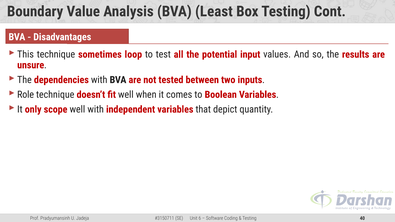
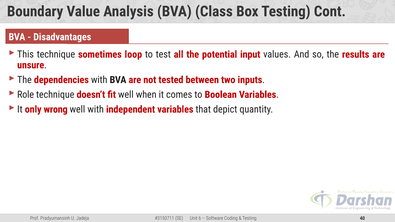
Least: Least -> Class (214, 11)
scope: scope -> wrong (56, 109)
